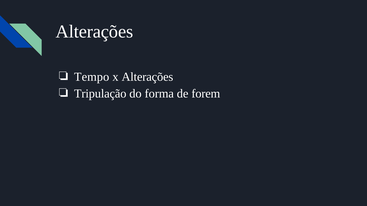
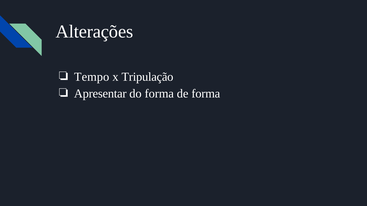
x Alterações: Alterações -> Tripulação (147, 77)
Tripulação: Tripulação -> Apresentar (100, 94)
de forem: forem -> forma (206, 94)
